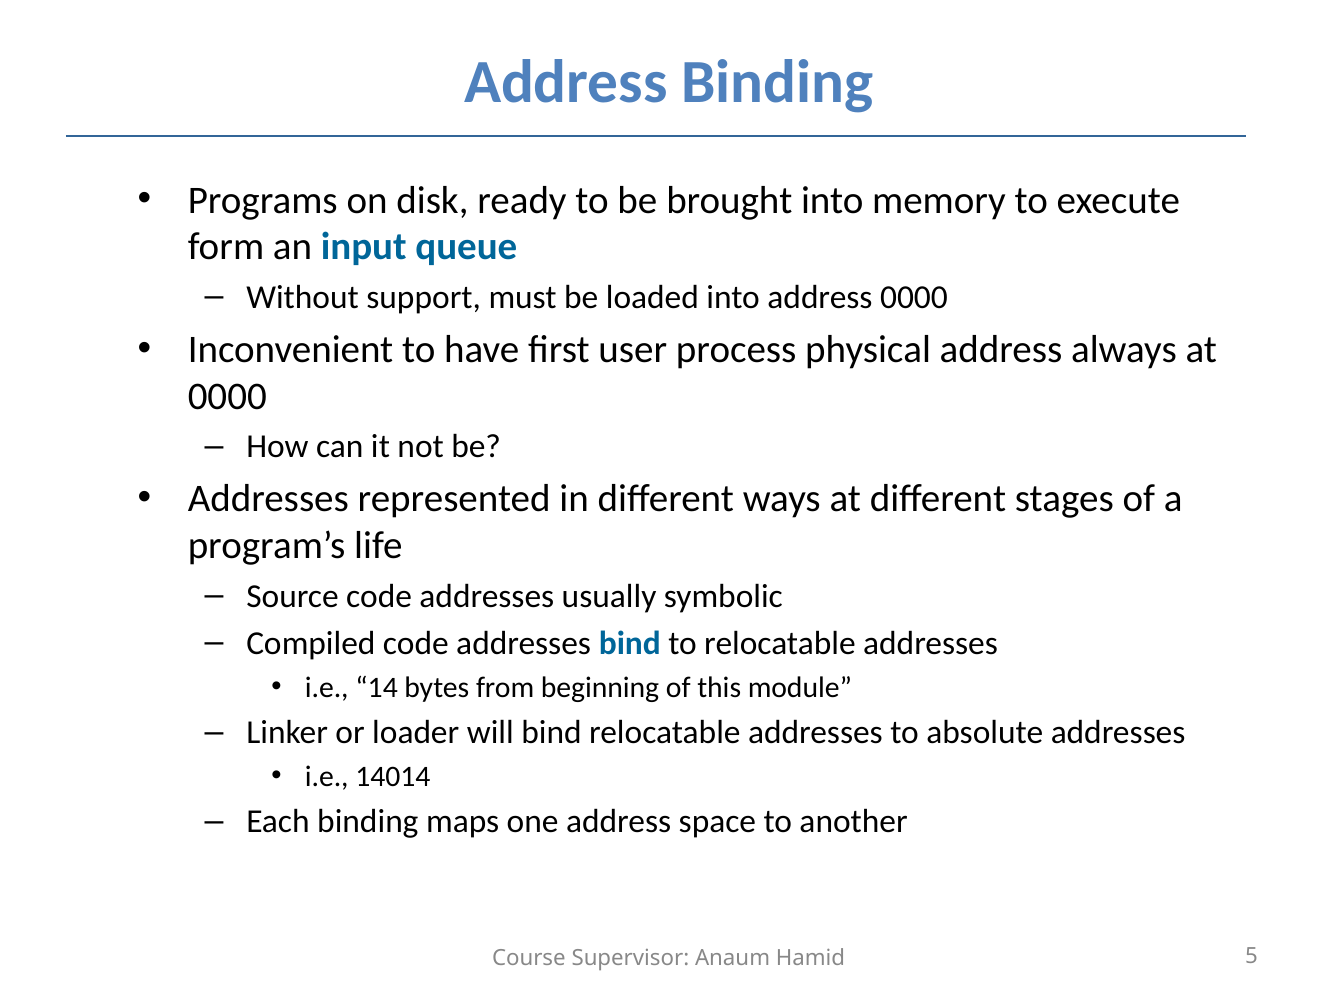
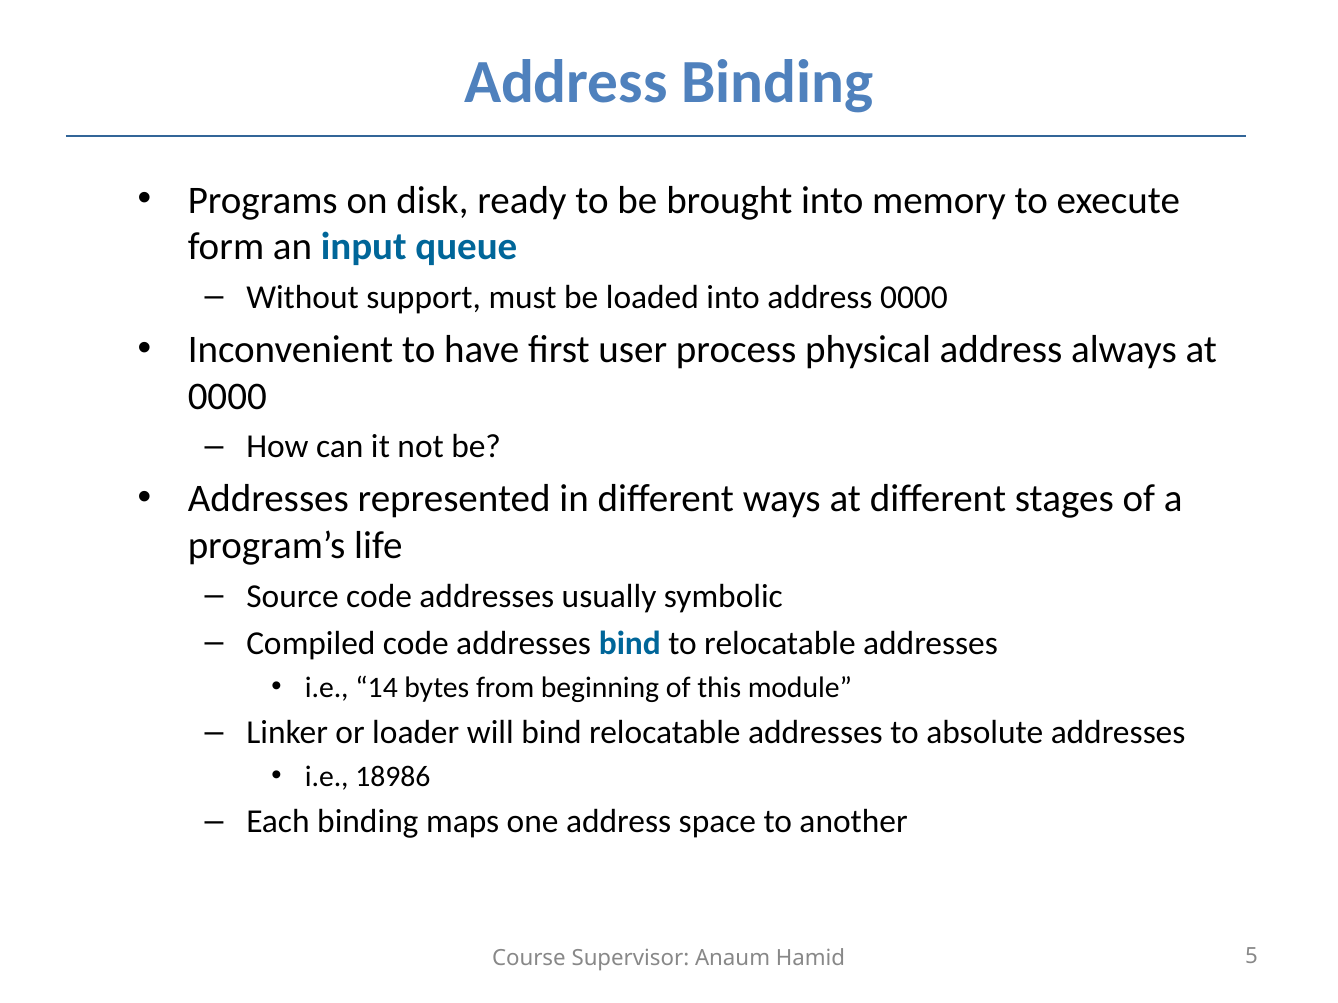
14014: 14014 -> 18986 (393, 777)
